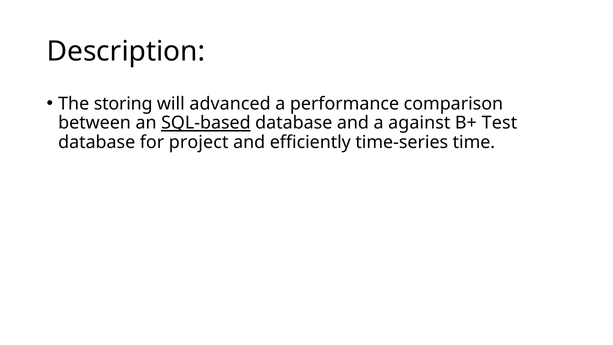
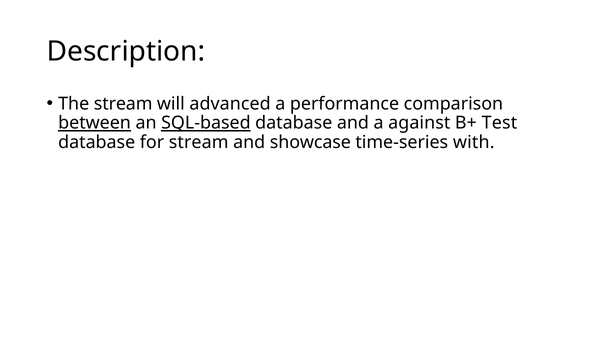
The storing: storing -> stream (123, 104)
between underline: none -> present (95, 123)
for project: project -> stream (199, 142)
efficiently: efficiently -> showcase (310, 142)
time: time -> with (474, 142)
